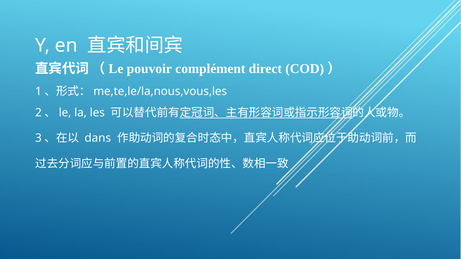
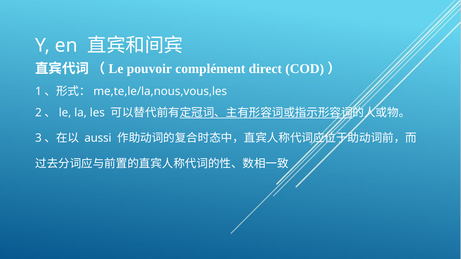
dans: dans -> aussi (98, 138)
